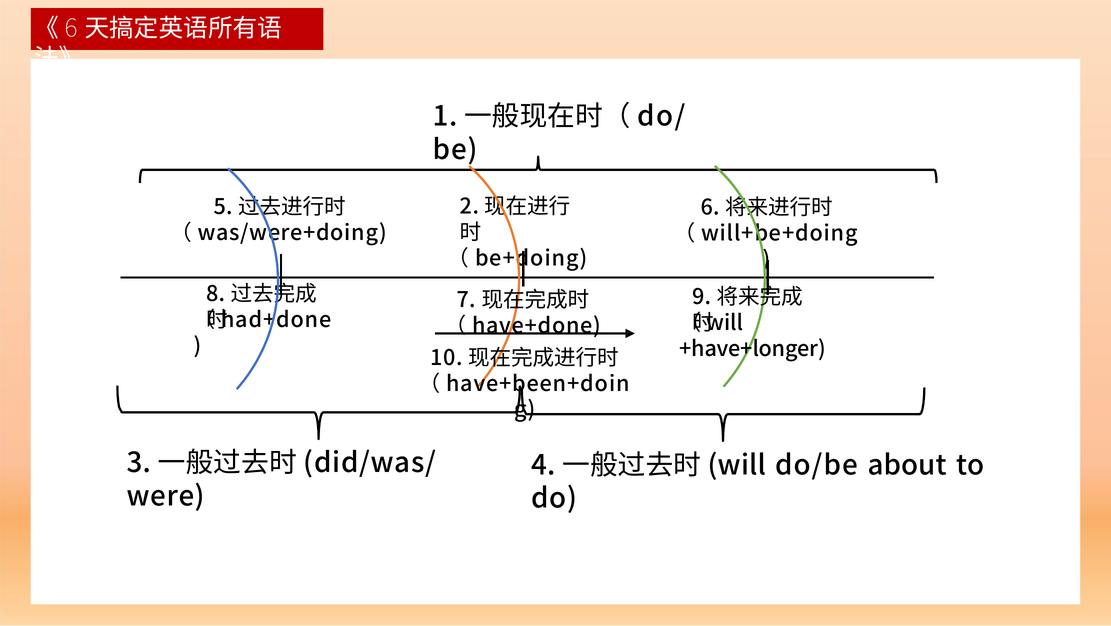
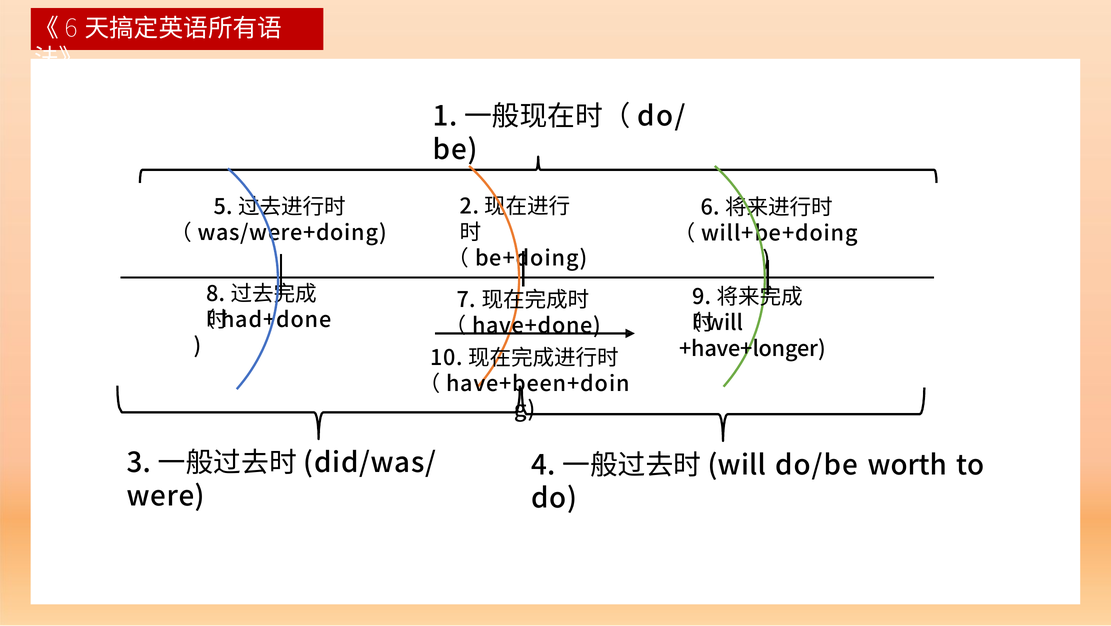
about: about -> worth (907, 465)
